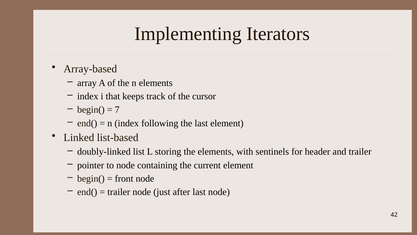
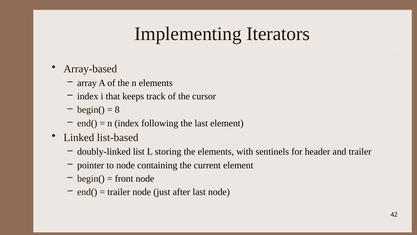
7: 7 -> 8 (117, 110)
